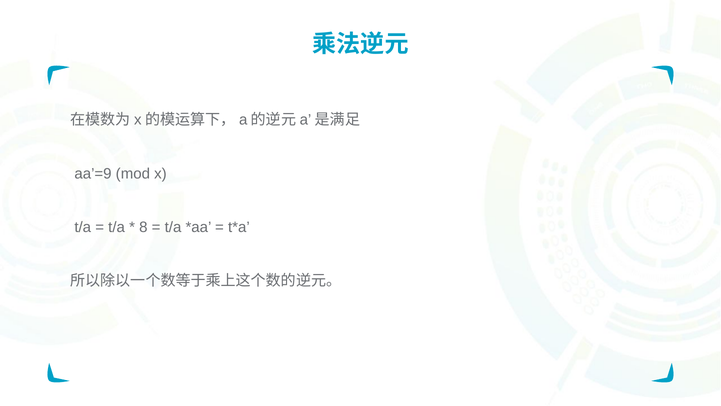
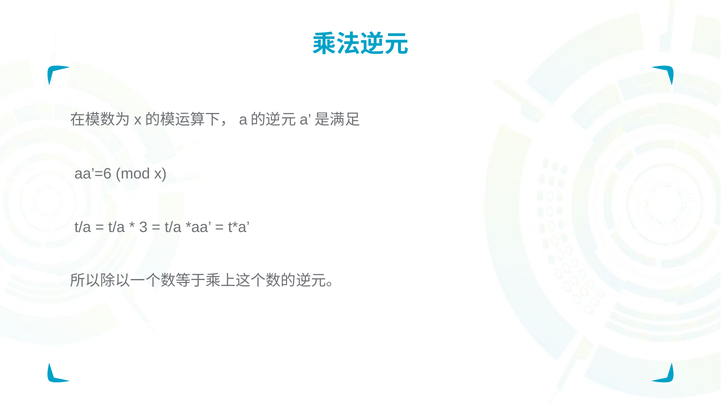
aa’=9: aa’=9 -> aa’=6 (93, 173)
8: 8 -> 3 (143, 227)
